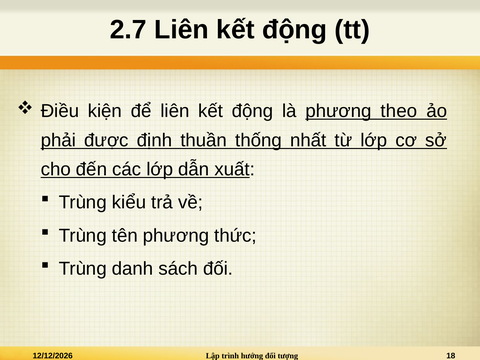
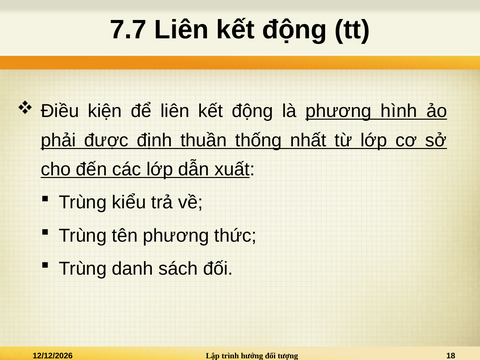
2.7: 2.7 -> 7.7 (128, 30)
theo: theo -> hình (399, 111)
